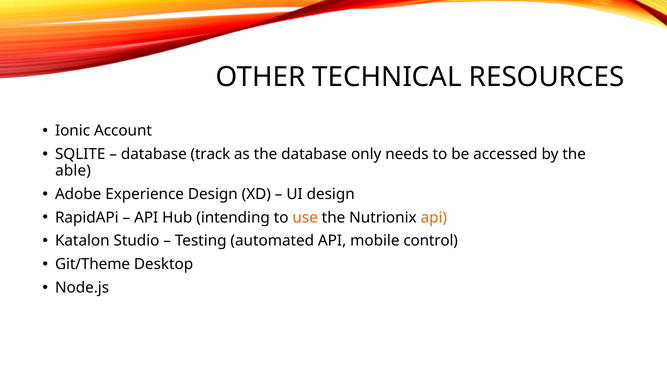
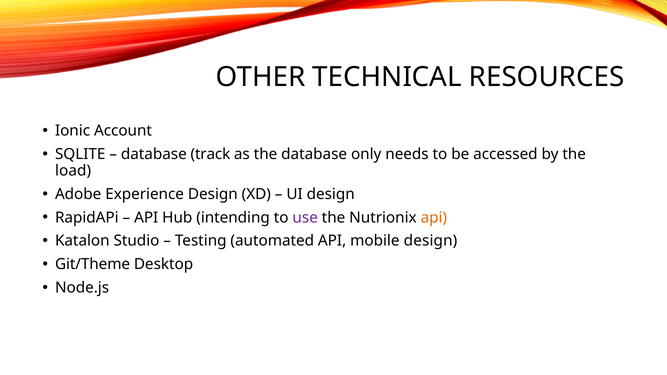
able: able -> load (73, 171)
use colour: orange -> purple (305, 218)
mobile control: control -> design (431, 241)
